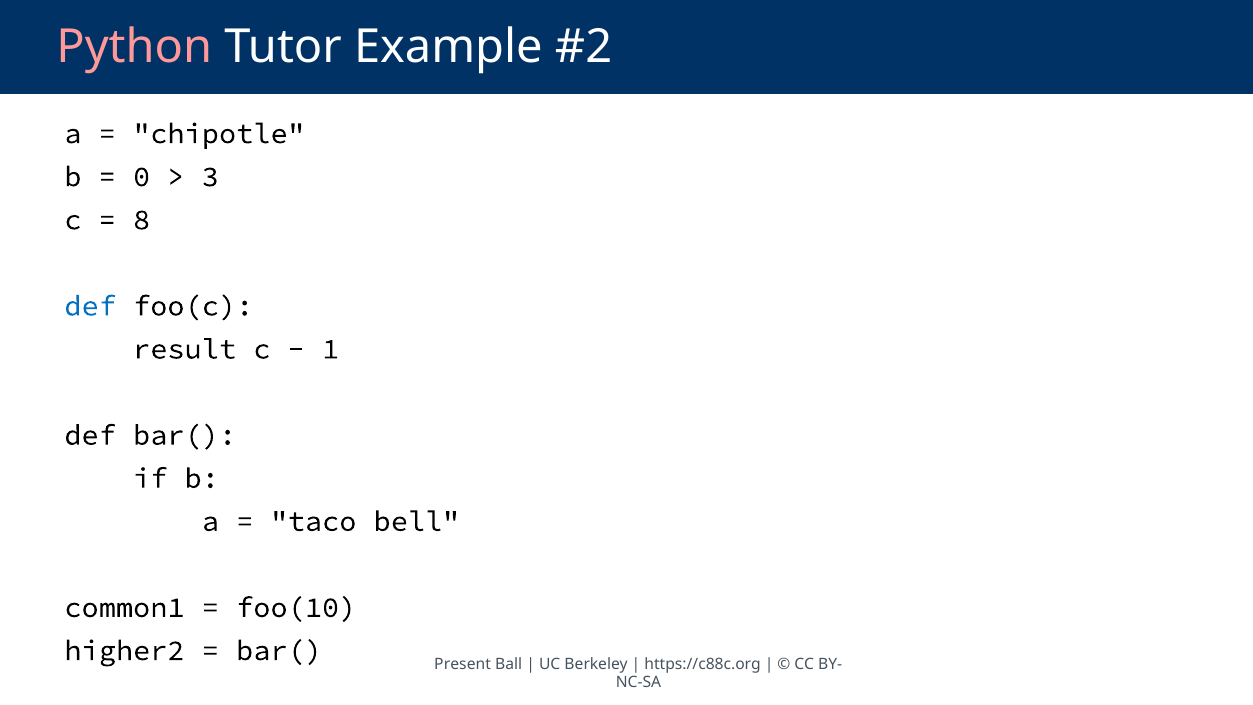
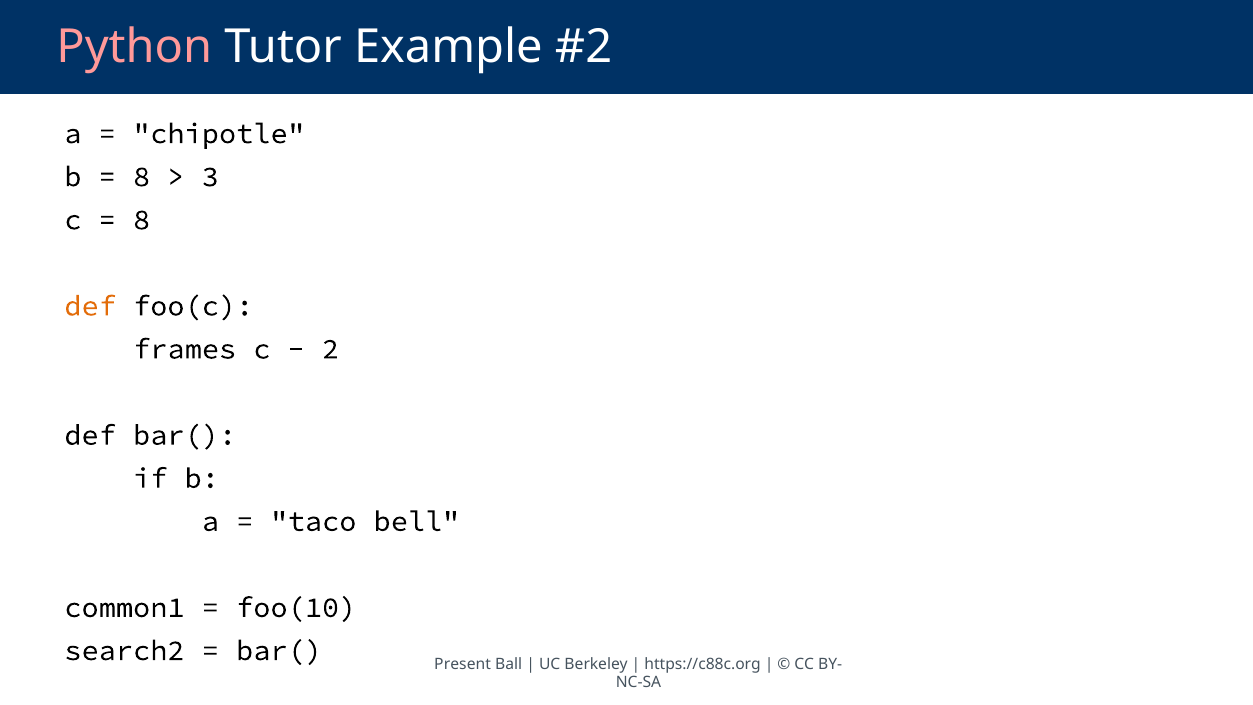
0: 0 -> 8 (142, 177)
def colour: blue -> orange (90, 306)
result: result -> frames (185, 349)
1: 1 -> 2 (331, 349)
higher2: higher2 -> search2 (124, 650)
